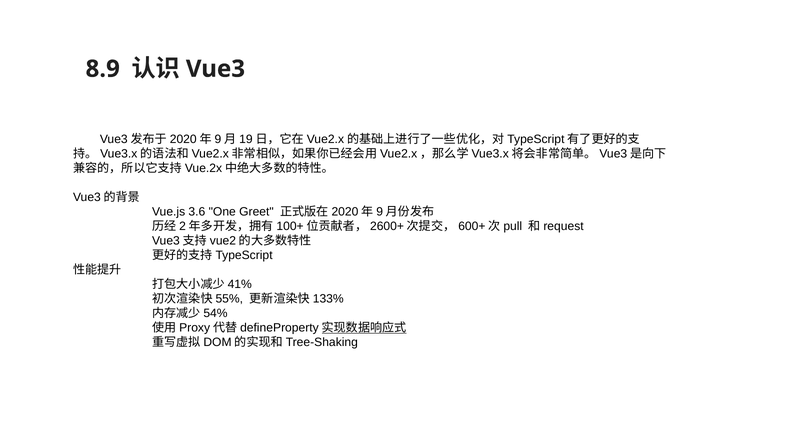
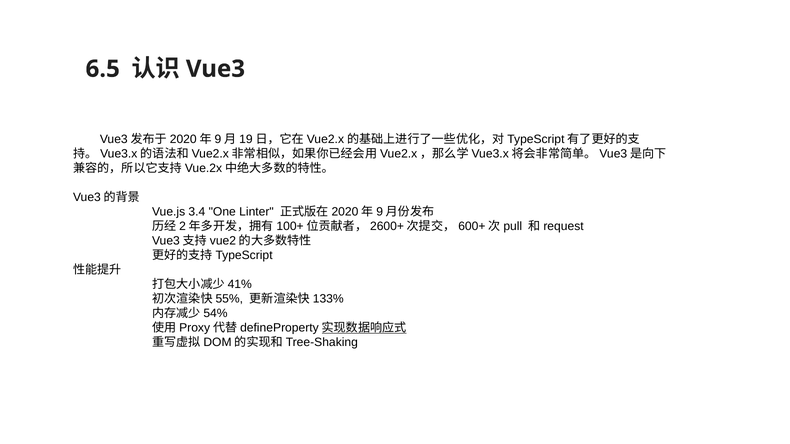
8.9: 8.9 -> 6.5 (103, 69)
3.6: 3.6 -> 3.4 (197, 212)
Greet: Greet -> Linter (256, 212)
